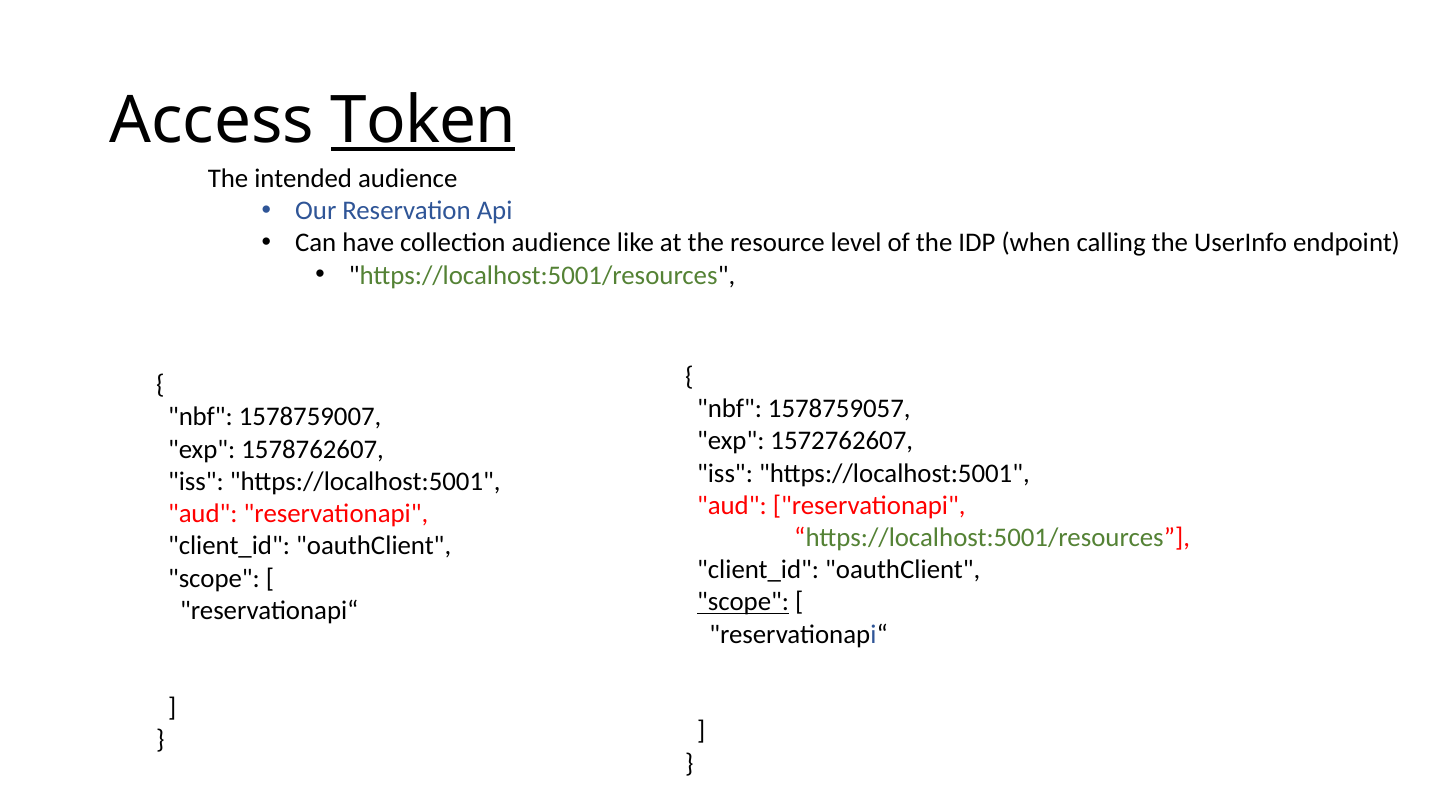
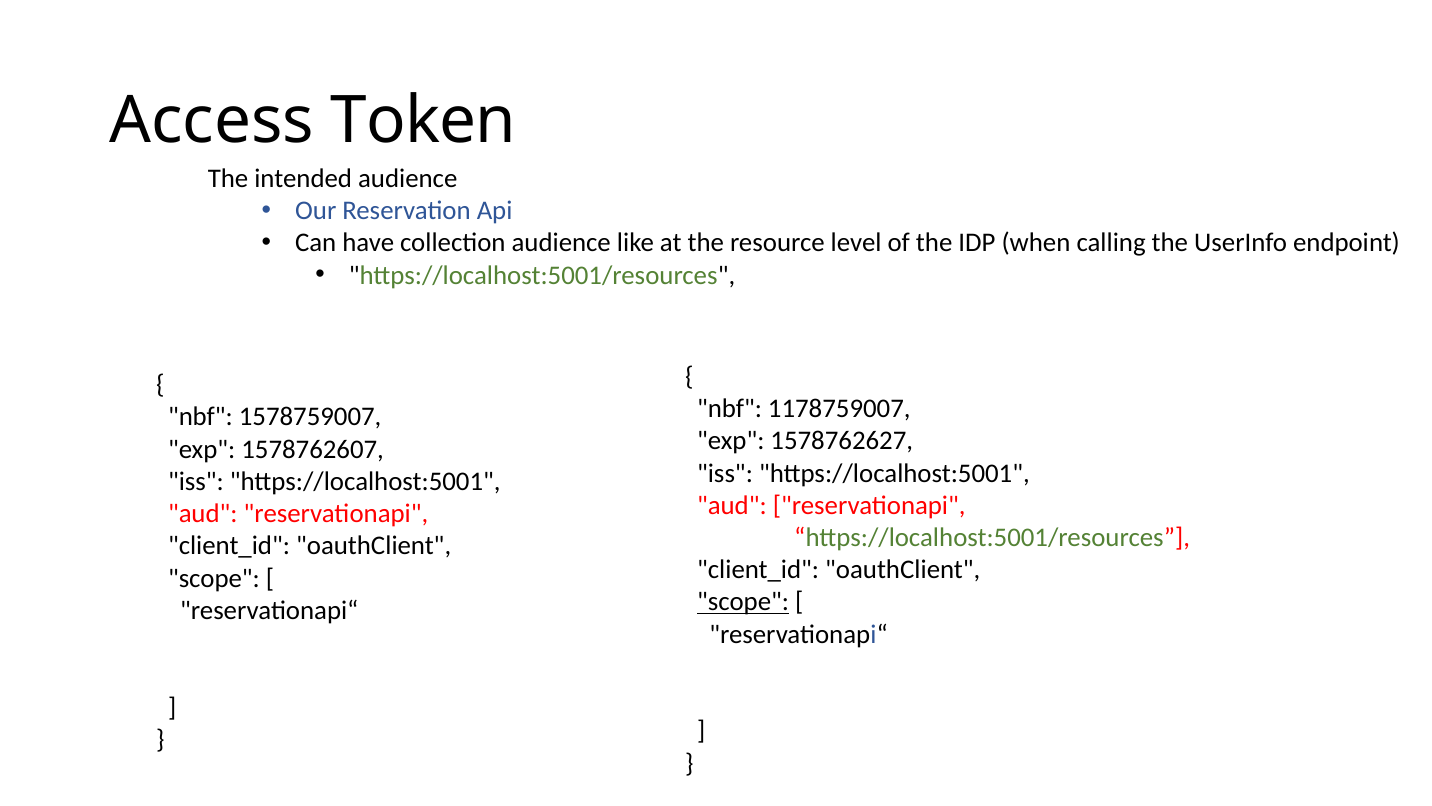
Token underline: present -> none (423, 120)
1578759057: 1578759057 -> 1178759007 (839, 408)
1572762607: 1572762607 -> 1578762627 (842, 441)
